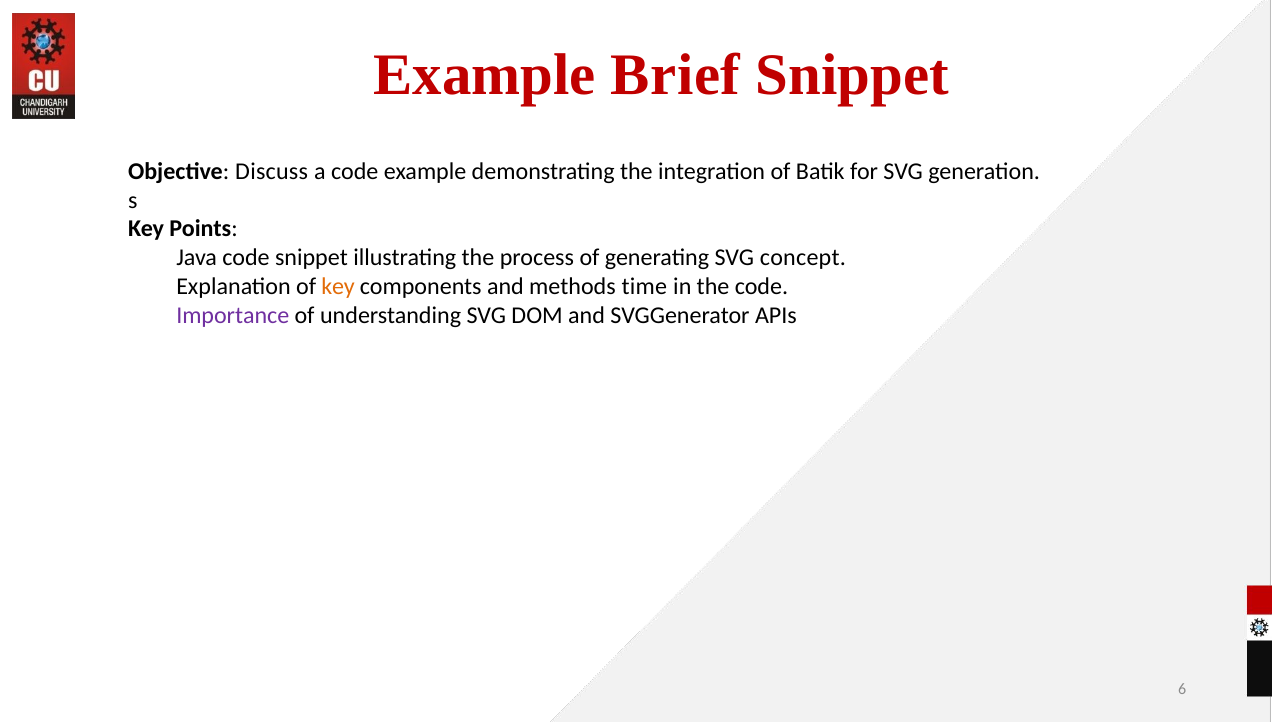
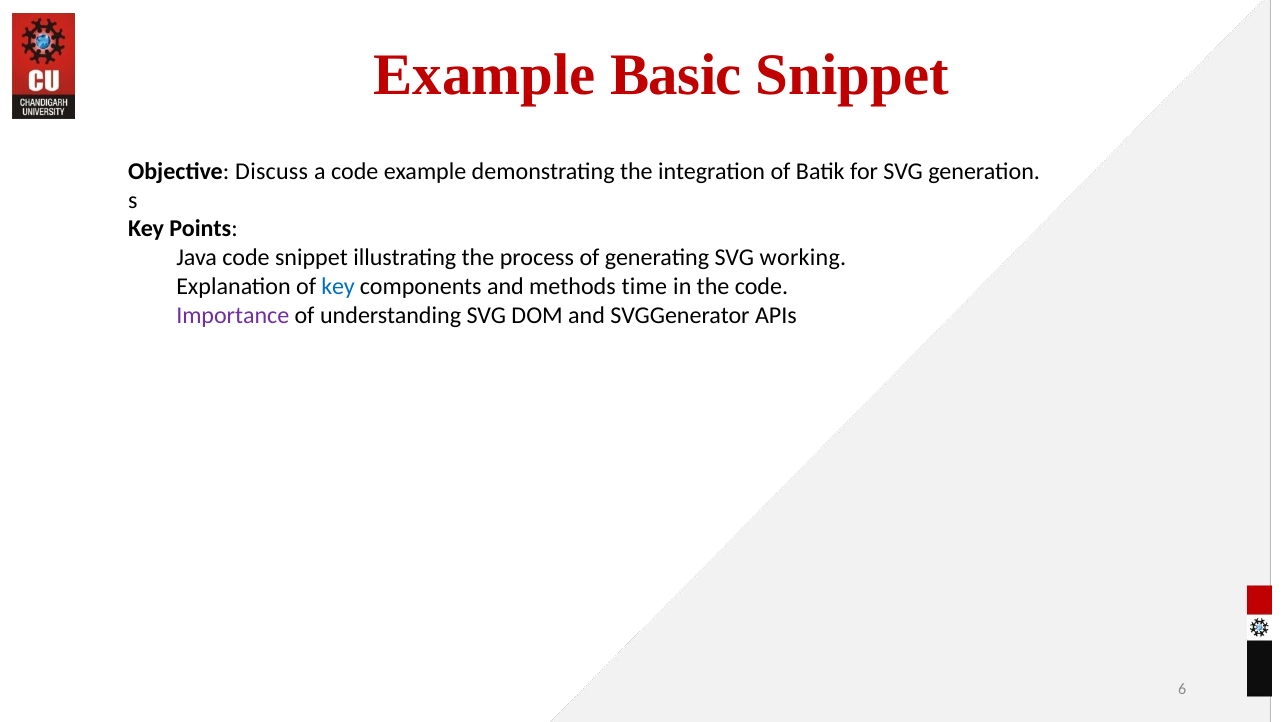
Brief: Brief -> Basic (676, 75)
concept: concept -> working (803, 258)
key colour: orange -> blue (338, 287)
